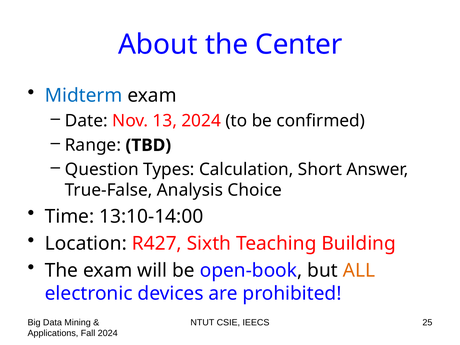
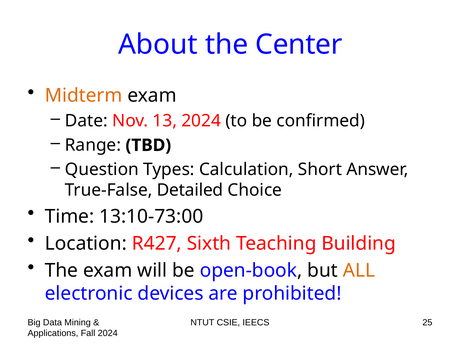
Midterm colour: blue -> orange (84, 96)
Analysis: Analysis -> Detailed (190, 190)
13:10-14:00: 13:10-14:00 -> 13:10-73:00 (151, 216)
